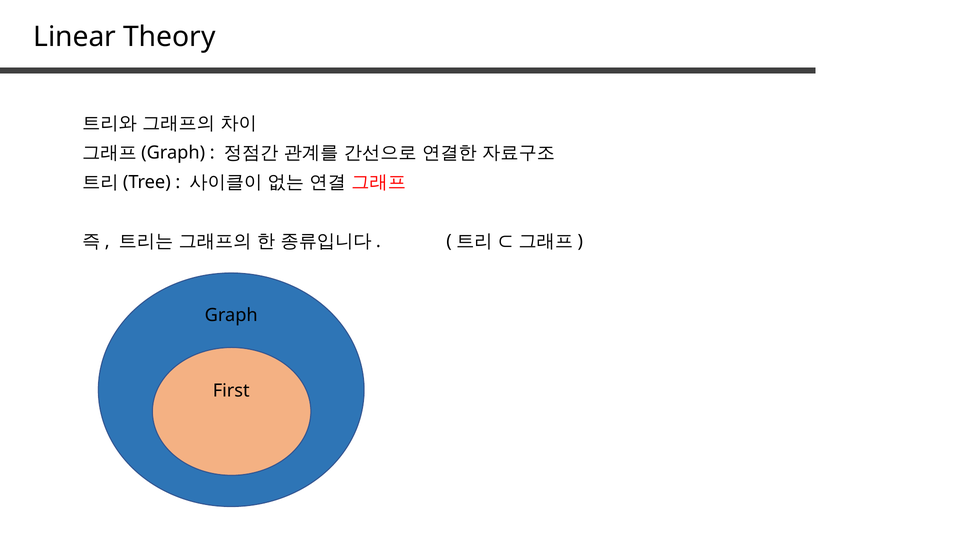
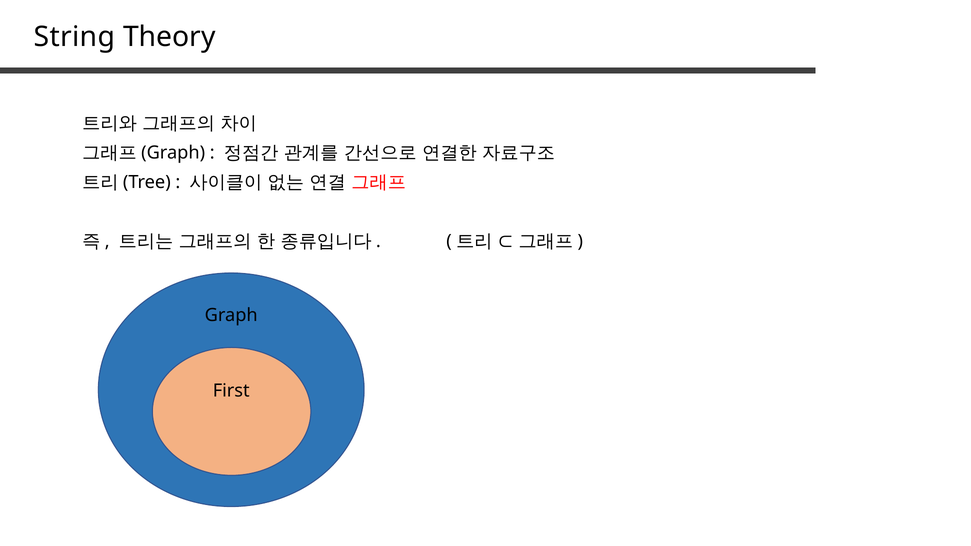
Linear: Linear -> String (75, 37)
